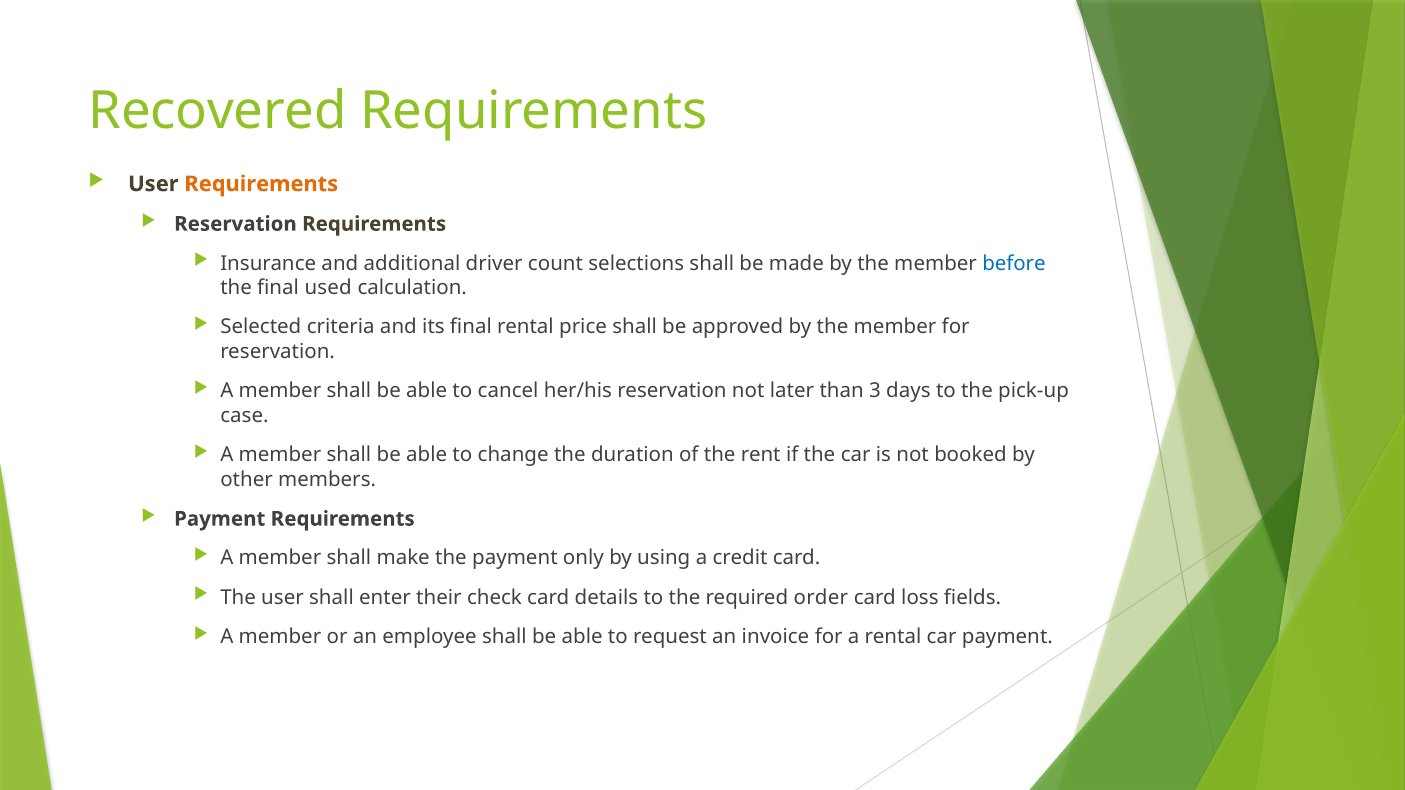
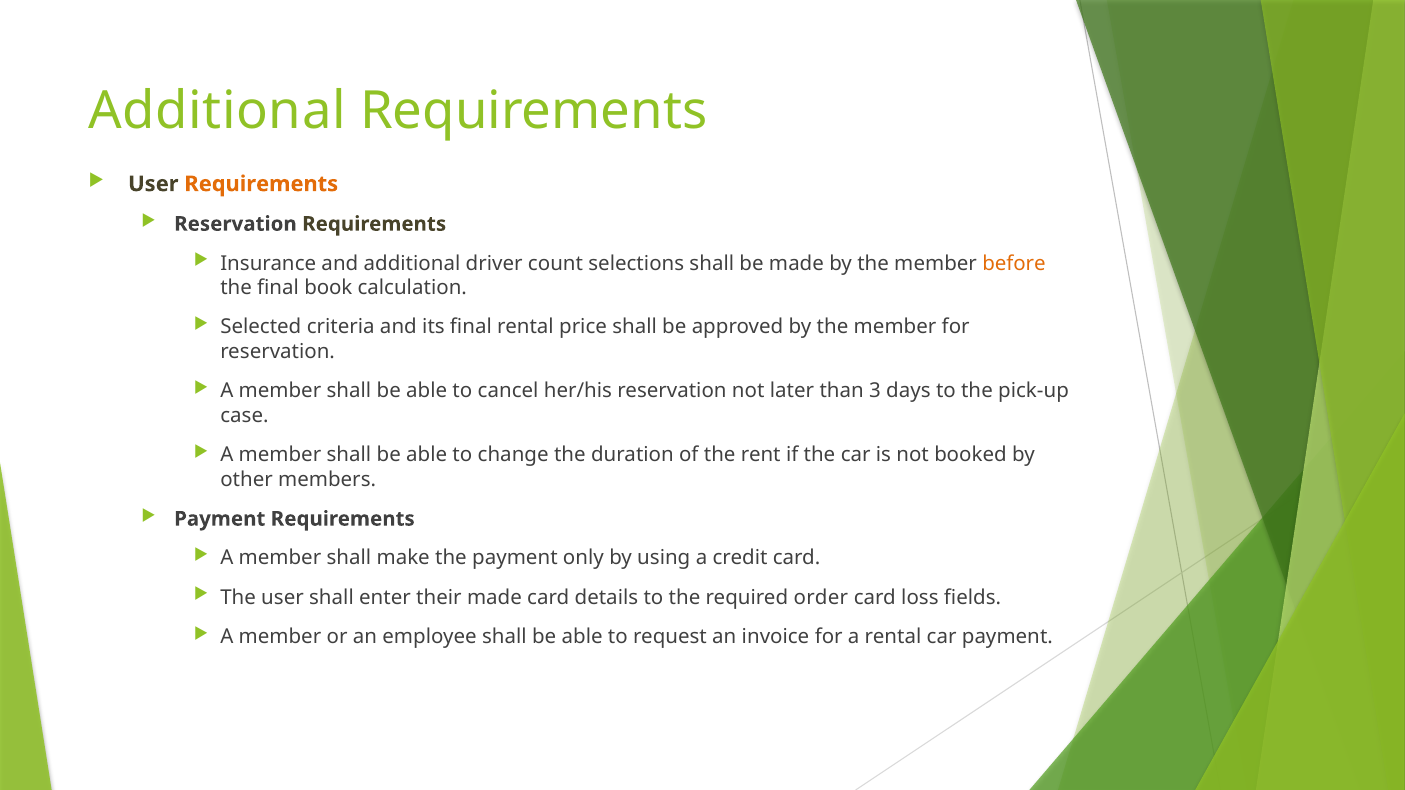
Recovered: Recovered -> Additional (217, 111)
before colour: blue -> orange (1014, 263)
used: used -> book (328, 288)
their check: check -> made (494, 598)
